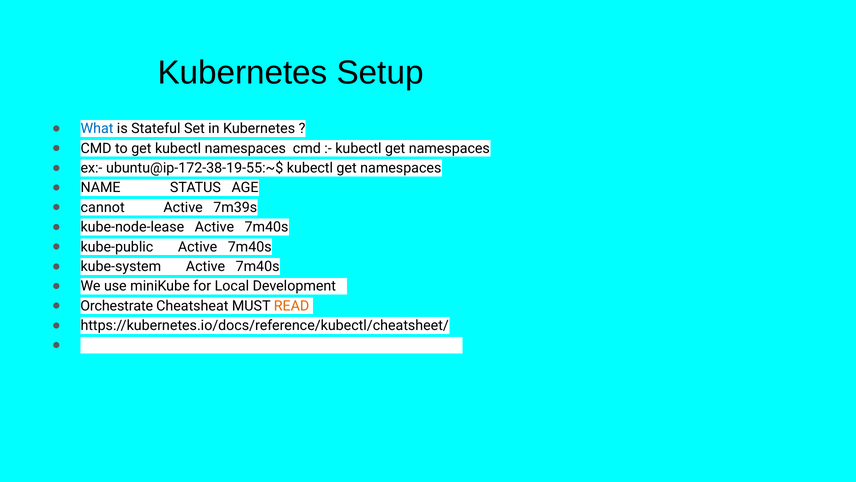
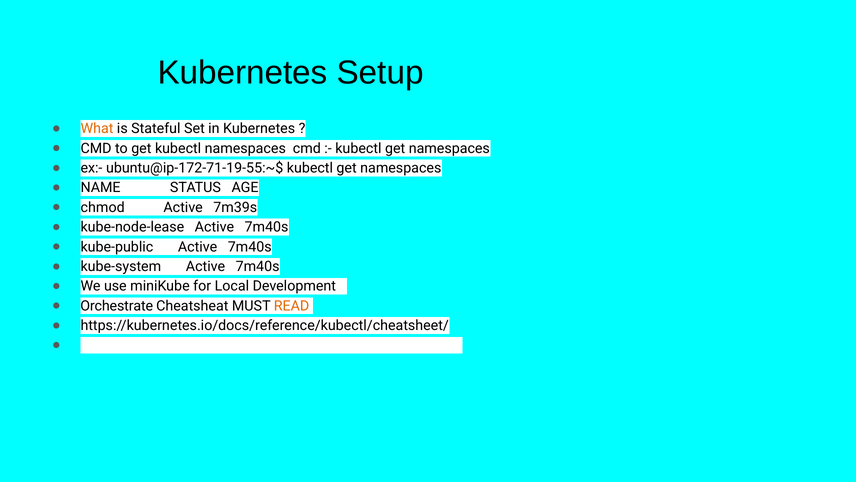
What colour: blue -> orange (97, 129)
ubuntu@ip-172-38-19-55:~$: ubuntu@ip-172-38-19-55:~$ -> ubuntu@ip-172-71-19-55:~$ (195, 168)
cannot: cannot -> chmod (103, 207)
